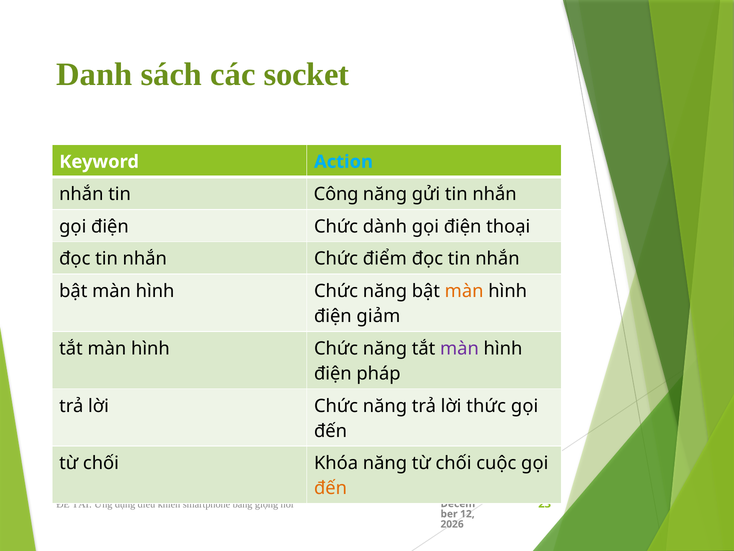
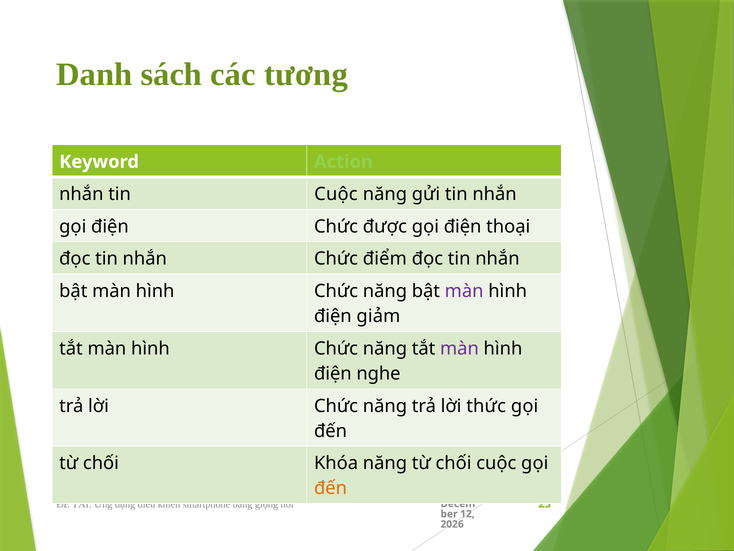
socket: socket -> tương (306, 74)
Action colour: light blue -> light green (343, 162)
tin Công: Công -> Cuộc (336, 194)
dành: dành -> được (385, 226)
màn colour: orange -> purple (464, 291)
pháp: pháp -> nghe (379, 373)
